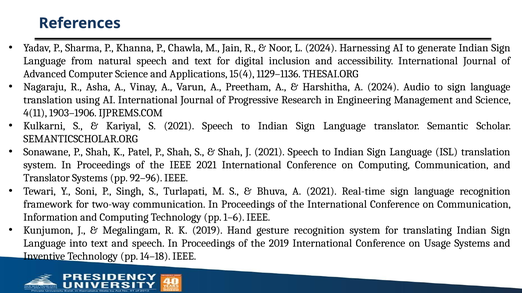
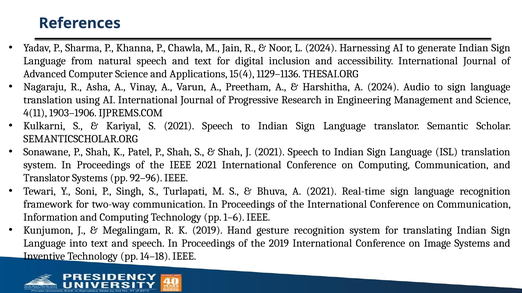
Usage: Usage -> Image (437, 244)
